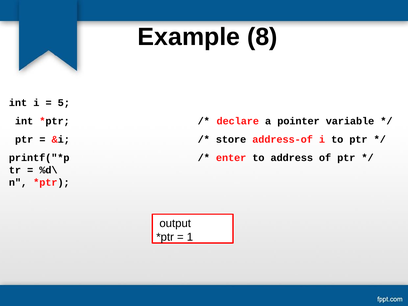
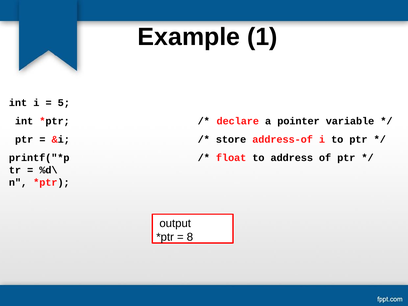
8: 8 -> 1 (262, 37)
enter: enter -> float (231, 158)
1: 1 -> 8 (190, 237)
